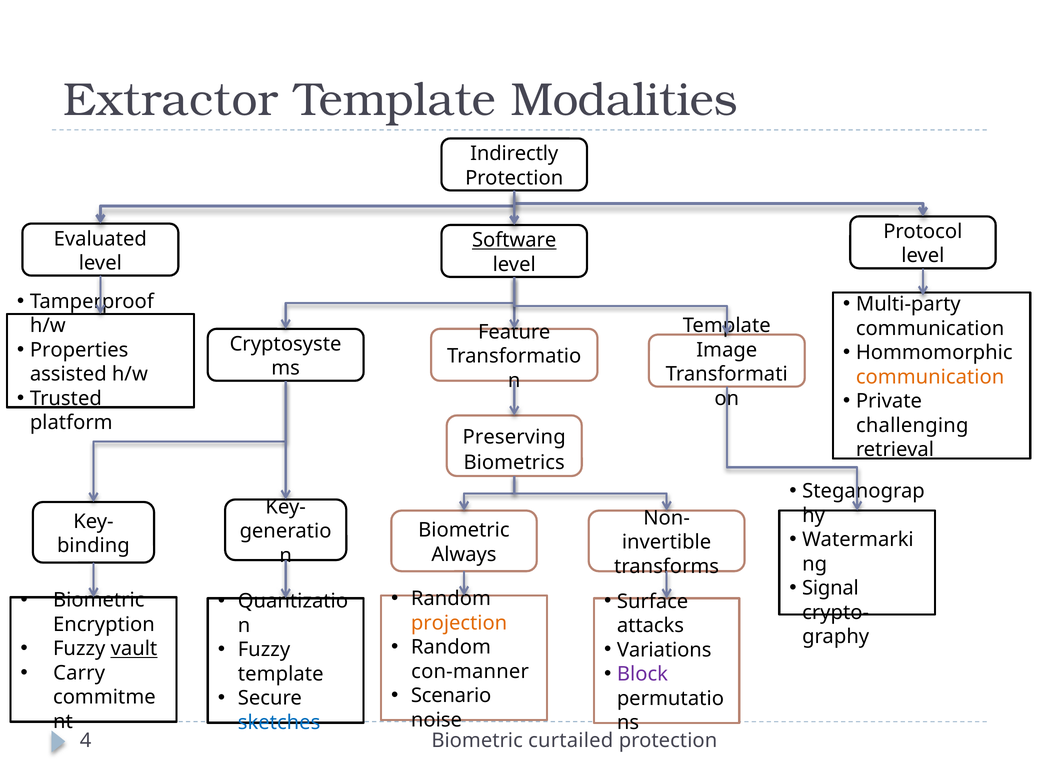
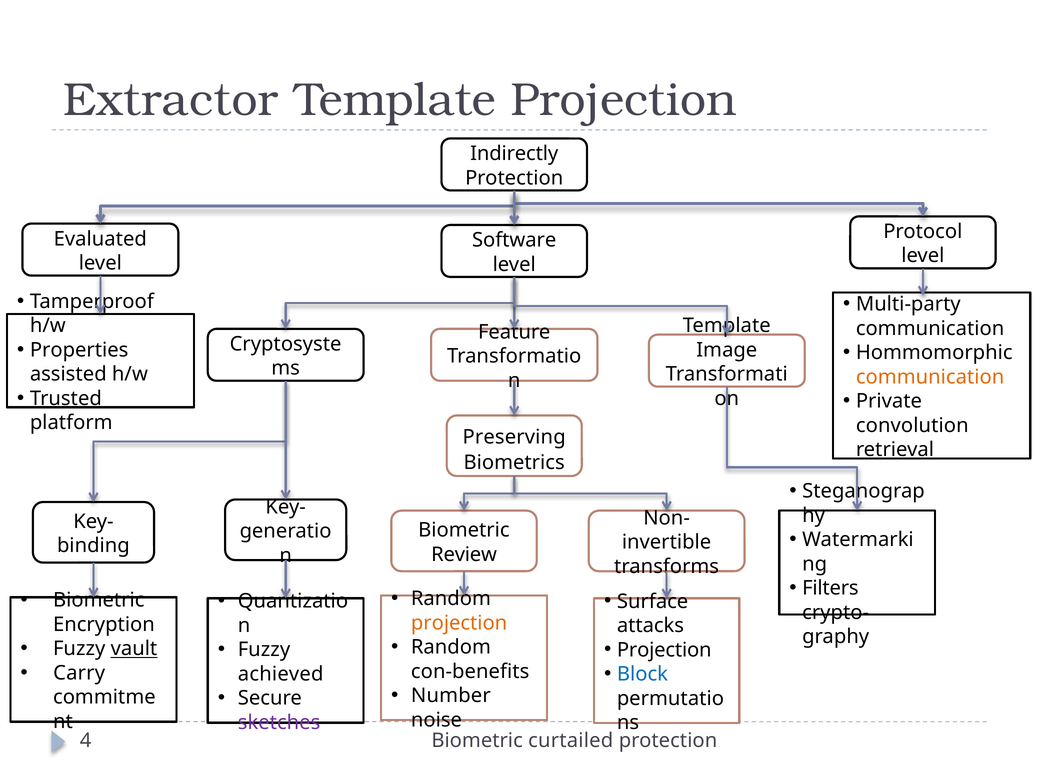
Template Modalities: Modalities -> Projection (624, 100)
Software underline: present -> none (514, 240)
challenging: challenging -> convolution (912, 426)
Always: Always -> Review (464, 555)
Signal: Signal -> Filters (830, 588)
Variations: Variations -> Projection (664, 650)
Block colour: purple -> blue (642, 674)
con-manner: con-manner -> con-benefits (470, 672)
template: template -> achieved (281, 674)
Scenario: Scenario -> Number (451, 696)
sketches colour: blue -> purple (279, 723)
